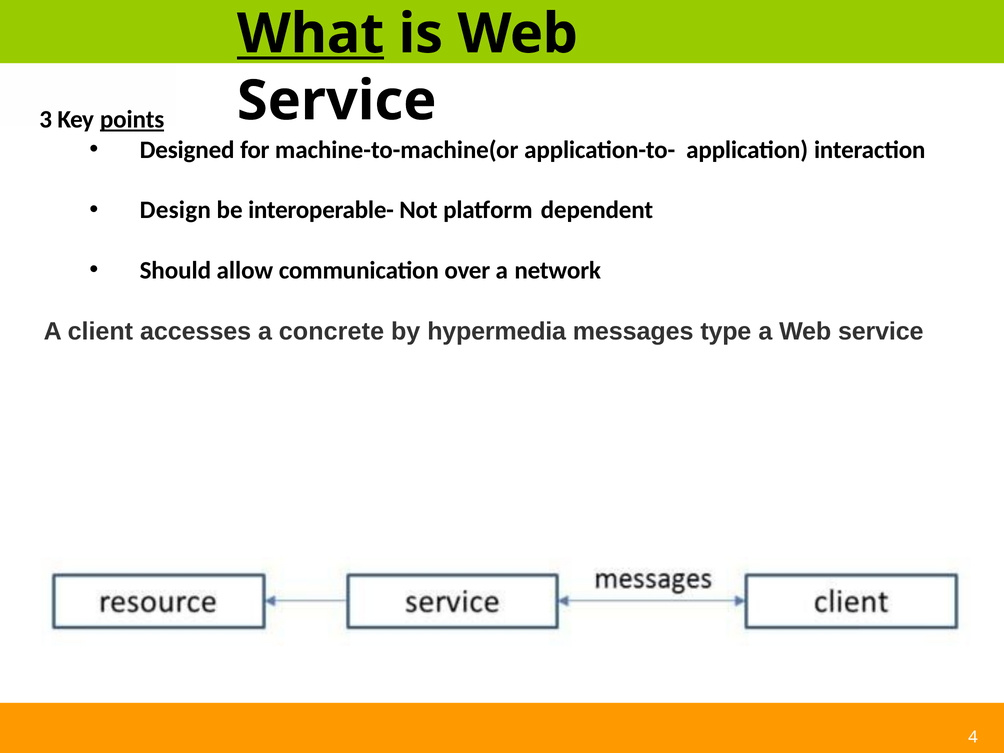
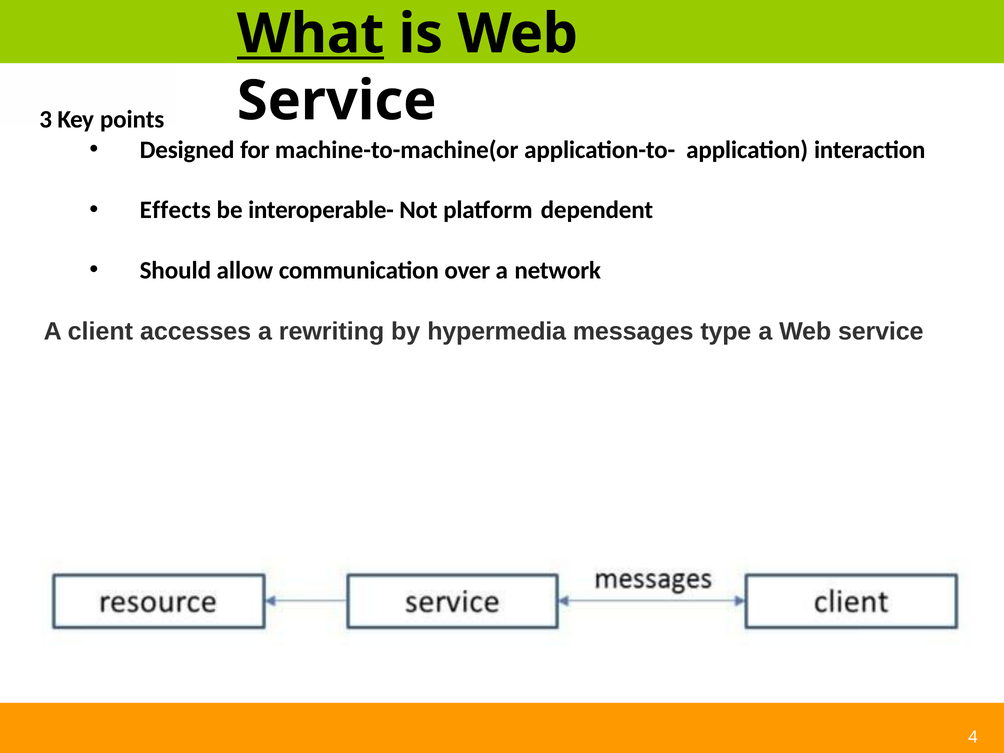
points underline: present -> none (132, 120)
Design: Design -> Effects (175, 210)
concrete: concrete -> rewriting (332, 331)
